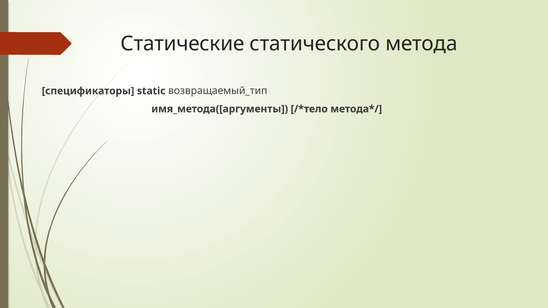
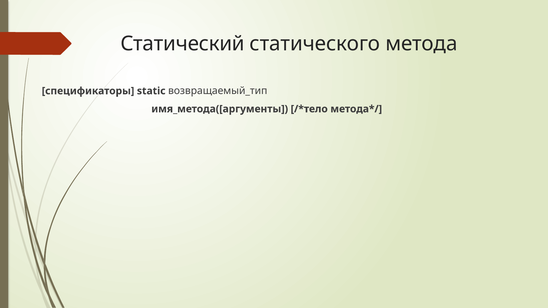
Статические: Статические -> Статический (183, 44)
